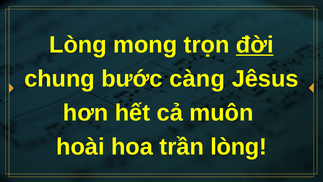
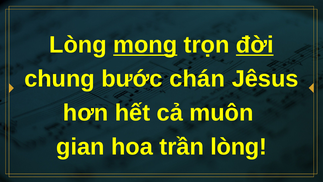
mong underline: none -> present (145, 45)
càng: càng -> chán (197, 79)
hoài: hoài -> gian (80, 147)
